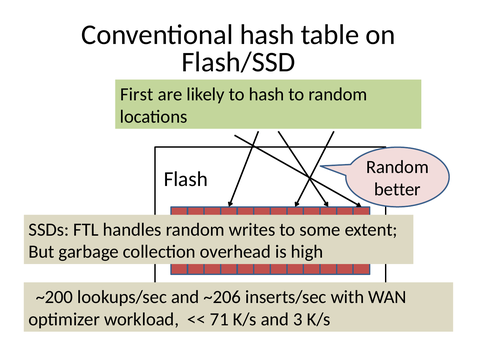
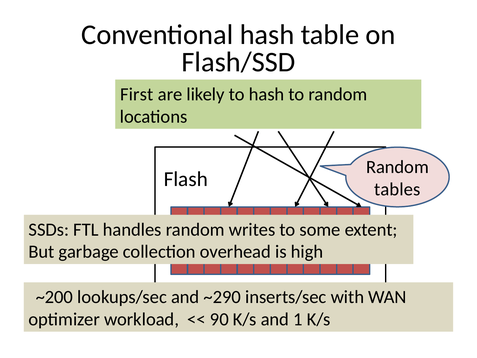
better: better -> tables (397, 189)
~206: ~206 -> ~290 (222, 297)
71: 71 -> 90 (219, 319)
3: 3 -> 1 (298, 319)
